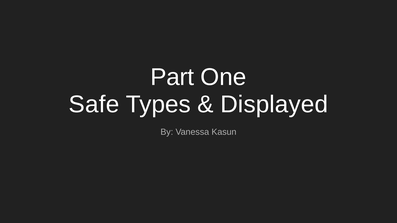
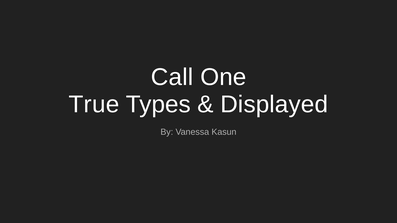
Part: Part -> Call (172, 77)
Safe: Safe -> True (94, 104)
